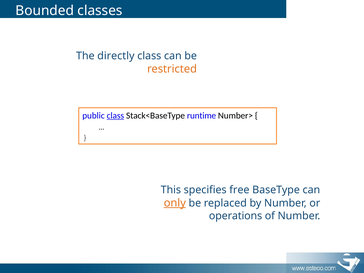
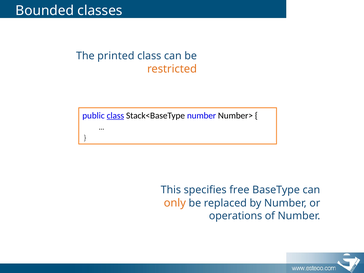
directly: directly -> printed (116, 56)
Stack<BaseType runtime: runtime -> number (202, 116)
only underline: present -> none (175, 203)
